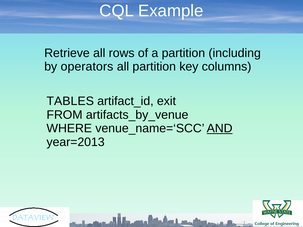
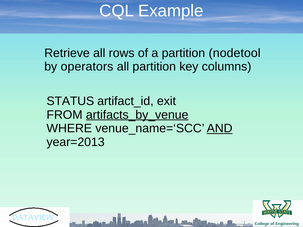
including: including -> nodetool (235, 53)
TABLES: TABLES -> STATUS (70, 101)
artifacts_by_venue underline: none -> present (137, 115)
